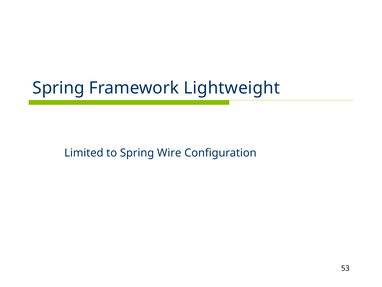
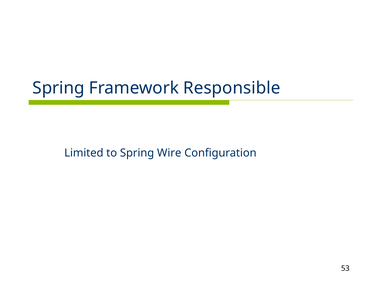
Lightweight: Lightweight -> Responsible (232, 88)
